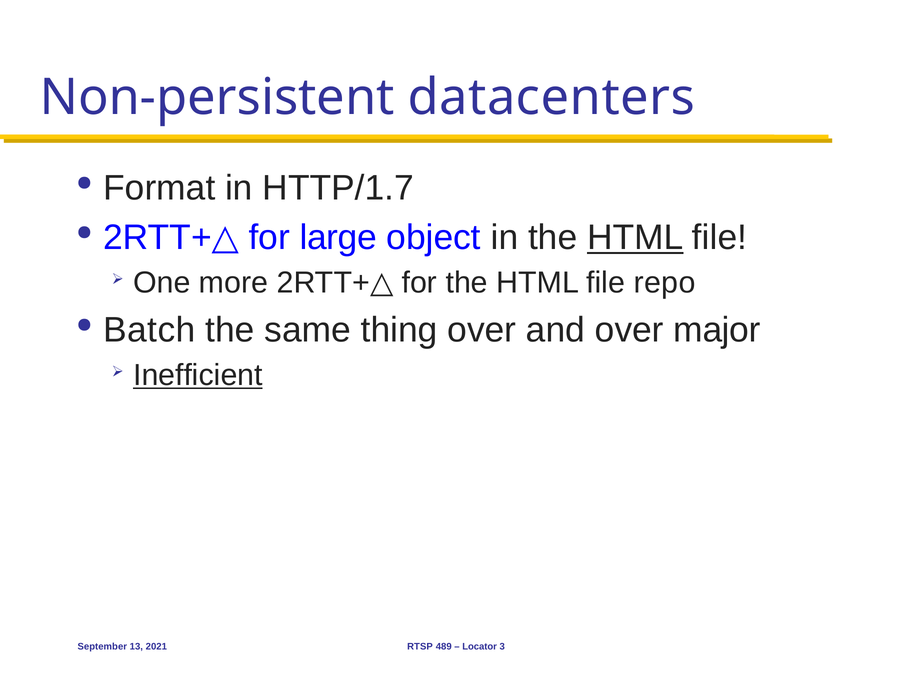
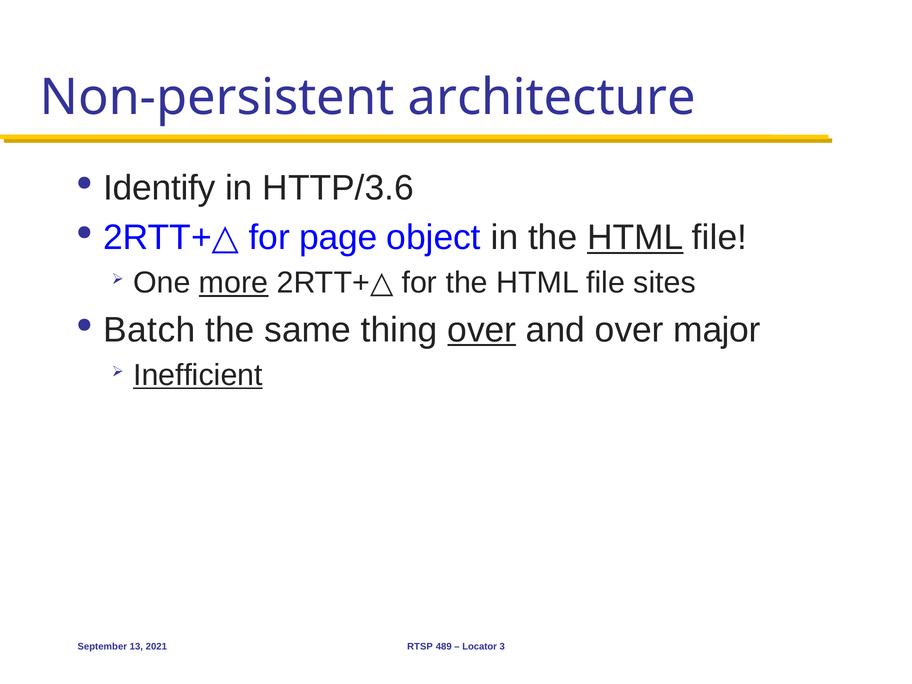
datacenters: datacenters -> architecture (552, 98)
Format: Format -> Identify (159, 188)
HTTP/1.7: HTTP/1.7 -> HTTP/3.6 (338, 188)
large: large -> page (338, 238)
more underline: none -> present (234, 283)
repo: repo -> sites (665, 283)
over underline: none -> present (482, 330)
